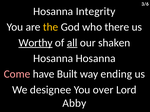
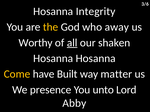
there: there -> away (117, 27)
Worthy underline: present -> none (36, 43)
Come colour: pink -> yellow (17, 74)
ending: ending -> matter (116, 74)
designee: designee -> presence (51, 90)
over: over -> unto (103, 90)
